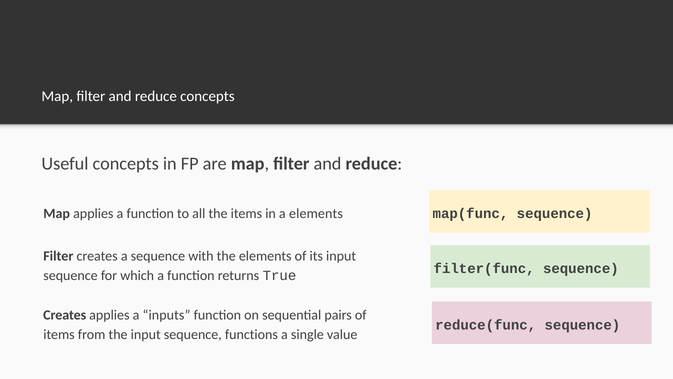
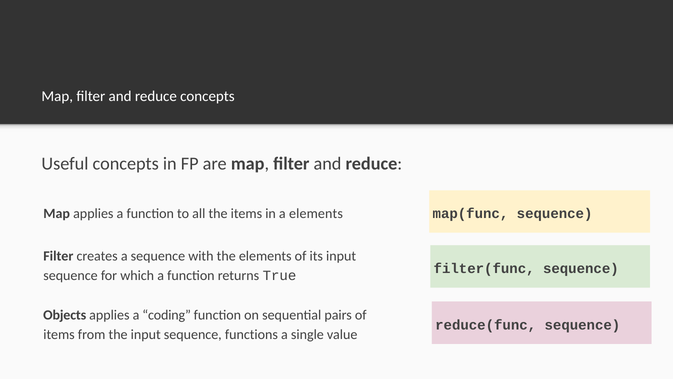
Creates: Creates -> Objects (65, 315)
inputs: inputs -> coding (167, 315)
